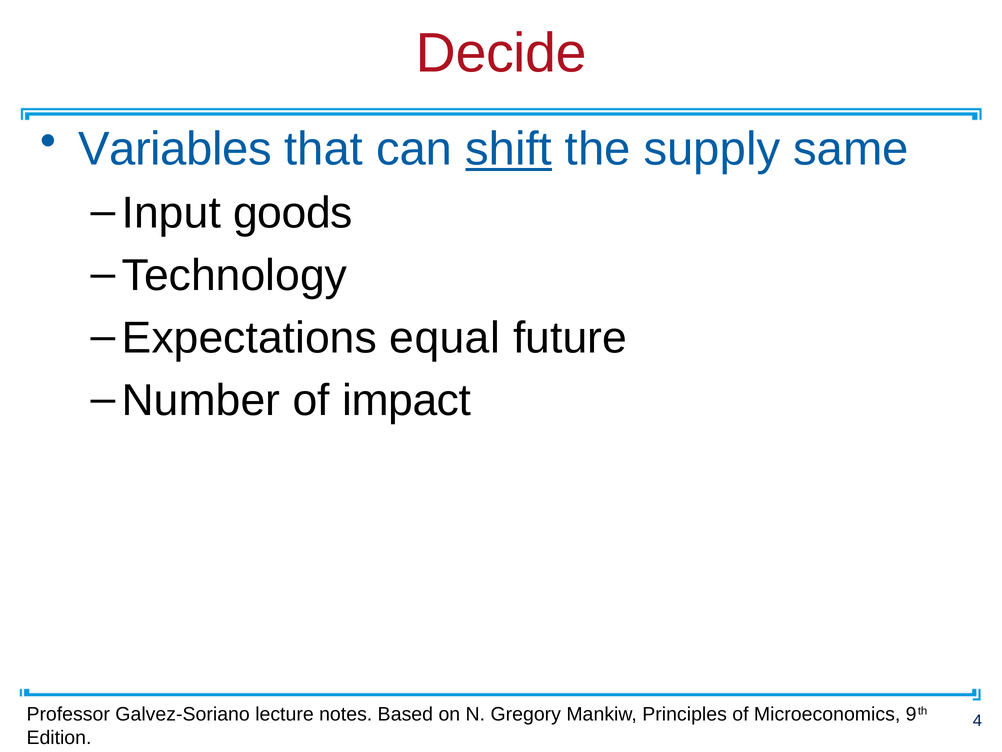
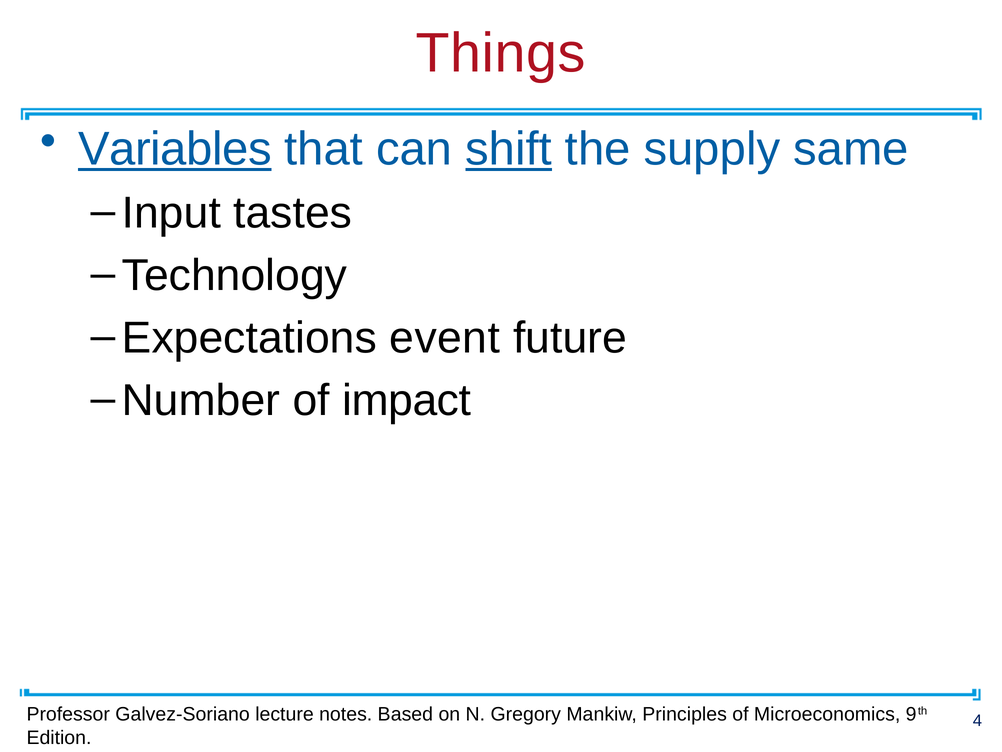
Decide: Decide -> Things (501, 53)
Variables underline: none -> present (175, 149)
goods: goods -> tastes (293, 213)
equal: equal -> event (445, 338)
